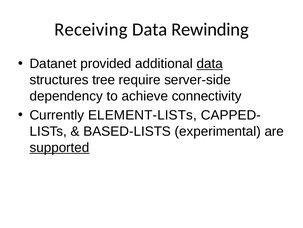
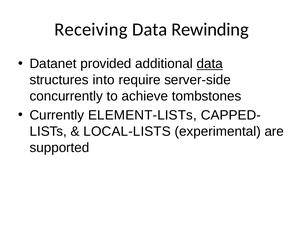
tree: tree -> into (104, 80)
dependency: dependency -> concurrently (66, 96)
connectivity: connectivity -> tombstones (207, 96)
BASED-LISTS: BASED-LISTS -> LOCAL-LISTS (127, 131)
supported underline: present -> none (59, 147)
